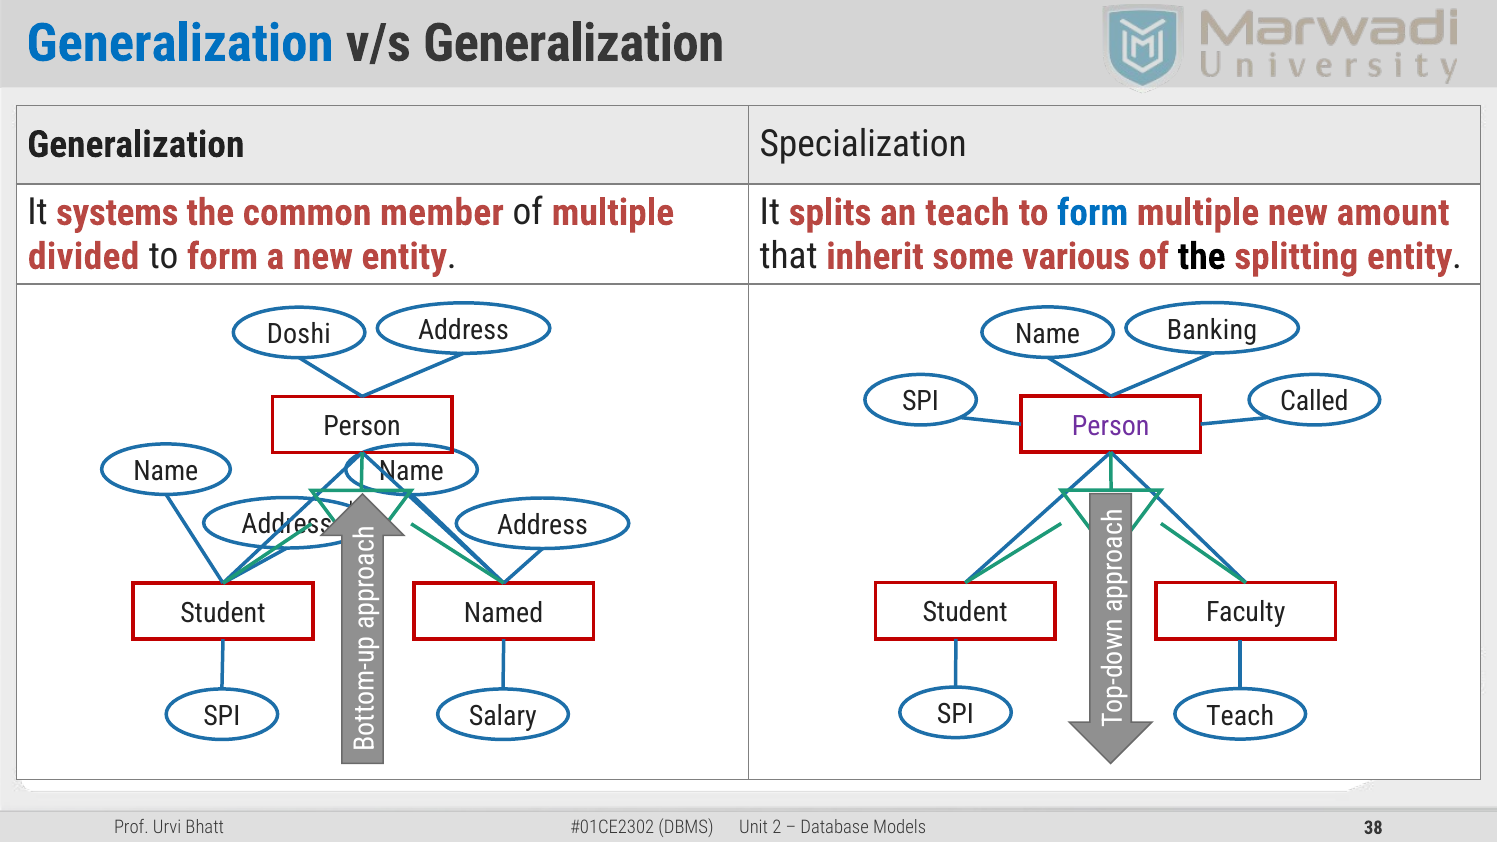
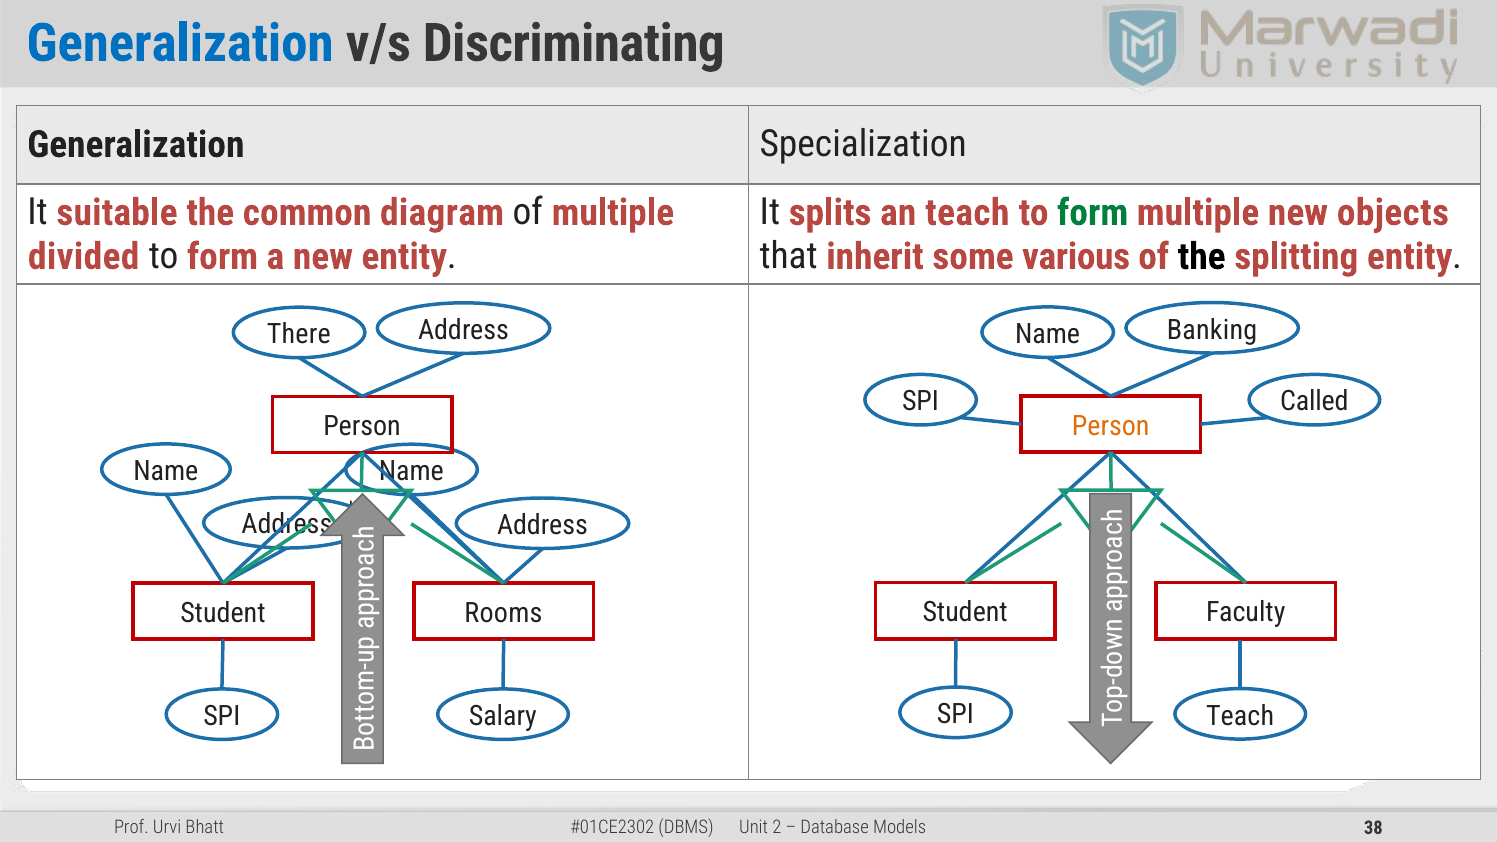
v/s Generalization: Generalization -> Discriminating (574, 43)
systems: systems -> suitable (117, 213)
member: member -> diagram (442, 213)
form colour: blue -> green (1093, 213)
amount: amount -> objects (1393, 213)
Doshi: Doshi -> There (299, 334)
Person colour: purple -> orange (1111, 426)
Named: Named -> Rooms (504, 613)
